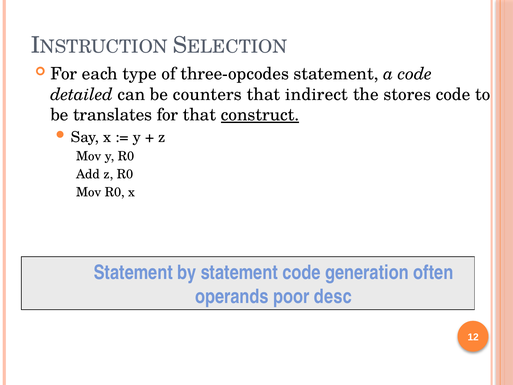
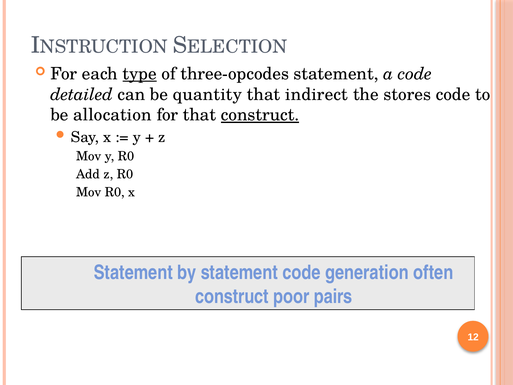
type underline: none -> present (140, 74)
counters: counters -> quantity (207, 94)
translates: translates -> allocation (112, 115)
operands: operands -> construct (232, 296)
desc: desc -> pairs (333, 296)
